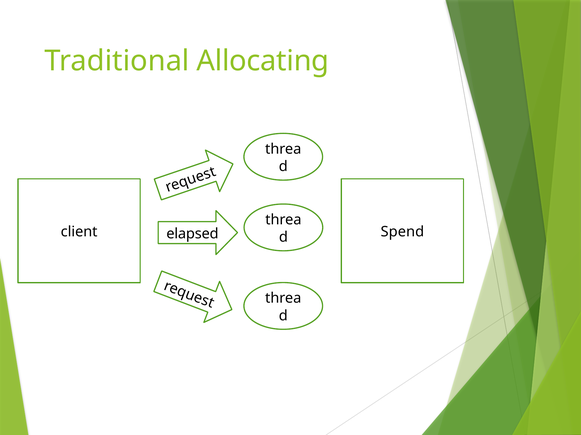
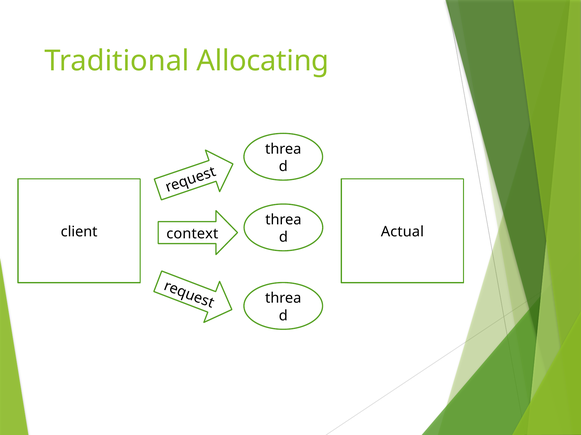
Spend: Spend -> Actual (402, 232)
elapsed: elapsed -> context (192, 234)
